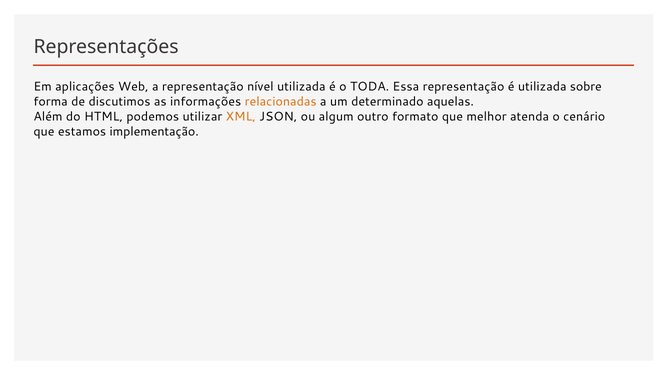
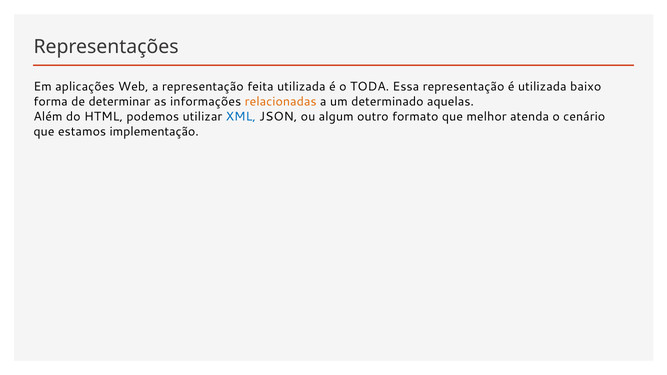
nível: nível -> feita (260, 87)
sobre: sobre -> baixo (586, 87)
discutimos: discutimos -> determinar (120, 102)
XML colour: orange -> blue (241, 117)
